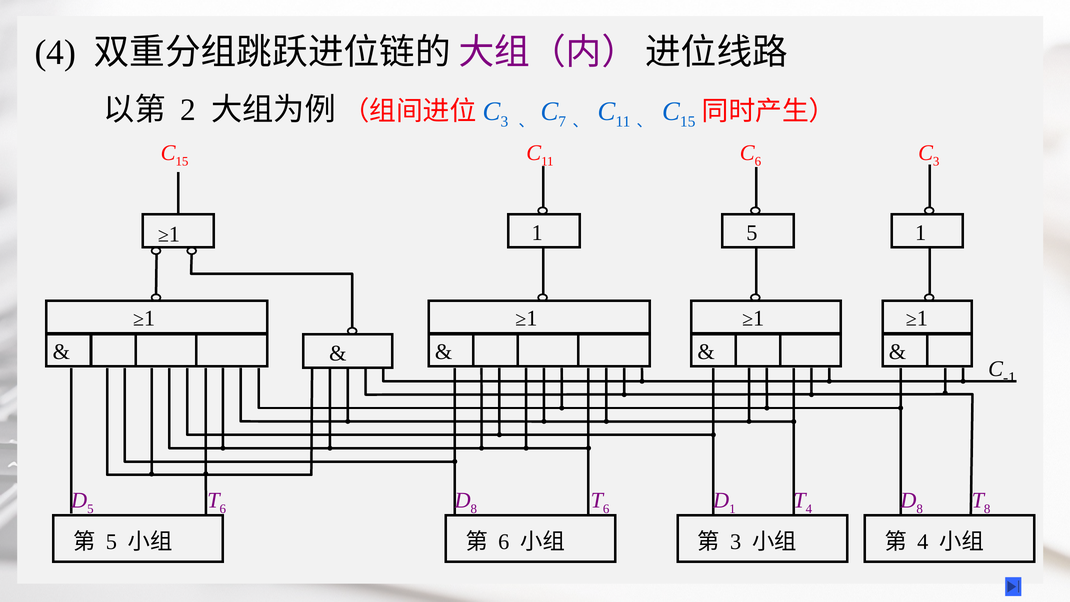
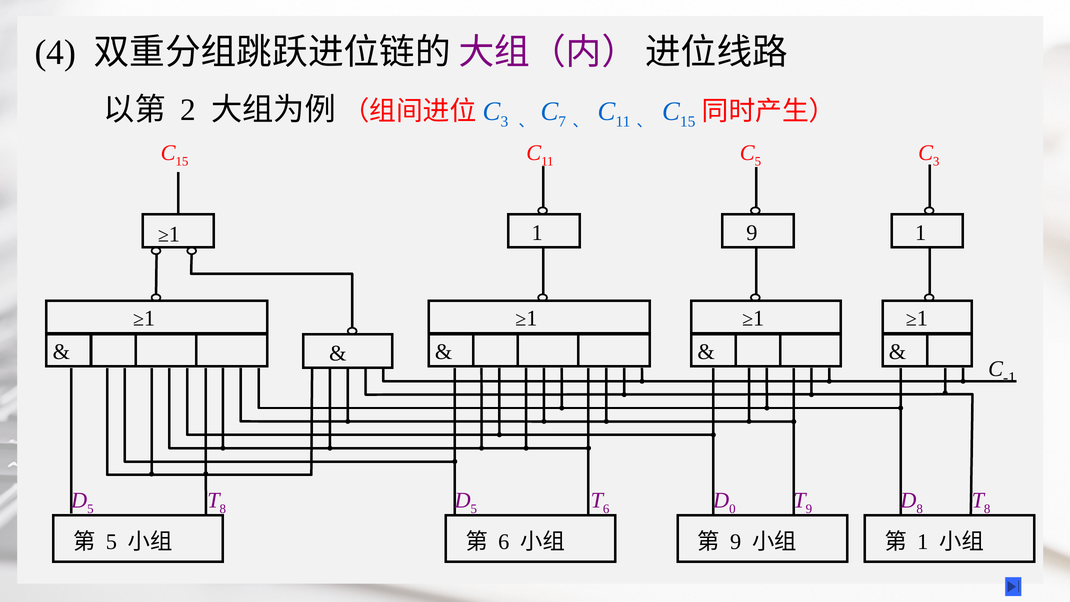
6: 6 -> 5 (758, 161)
1 5: 5 -> 9 (752, 233)
6: 6 -> 8 (223, 509)
8: 8 -> 5 (474, 509)
1: 1 -> 0 (732, 509)
4: 4 -> 9 (809, 509)
3: 3 -> 9 (736, 542)
4: 4 -> 1 (923, 542)
